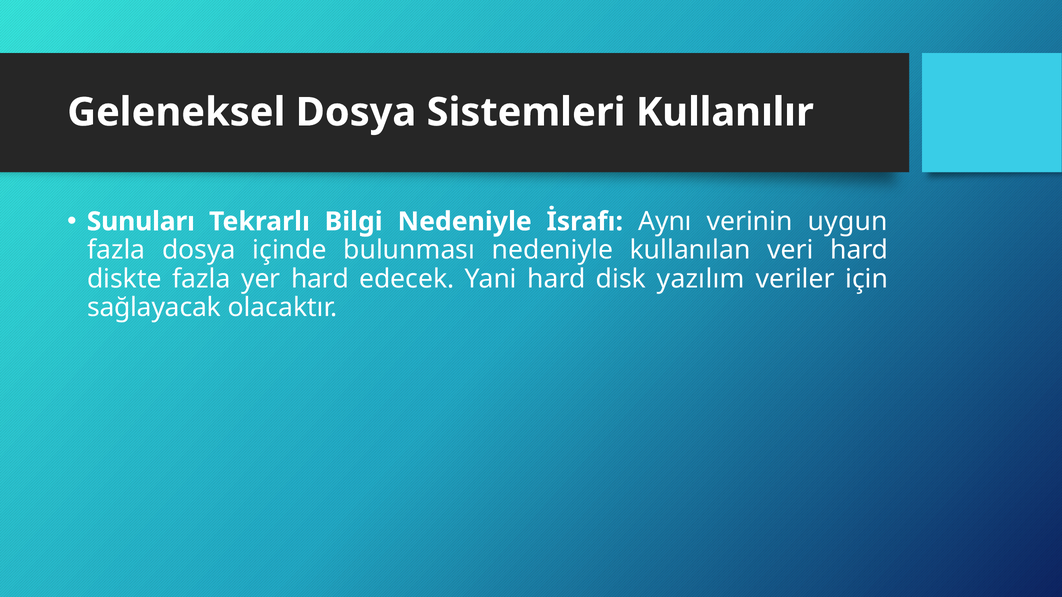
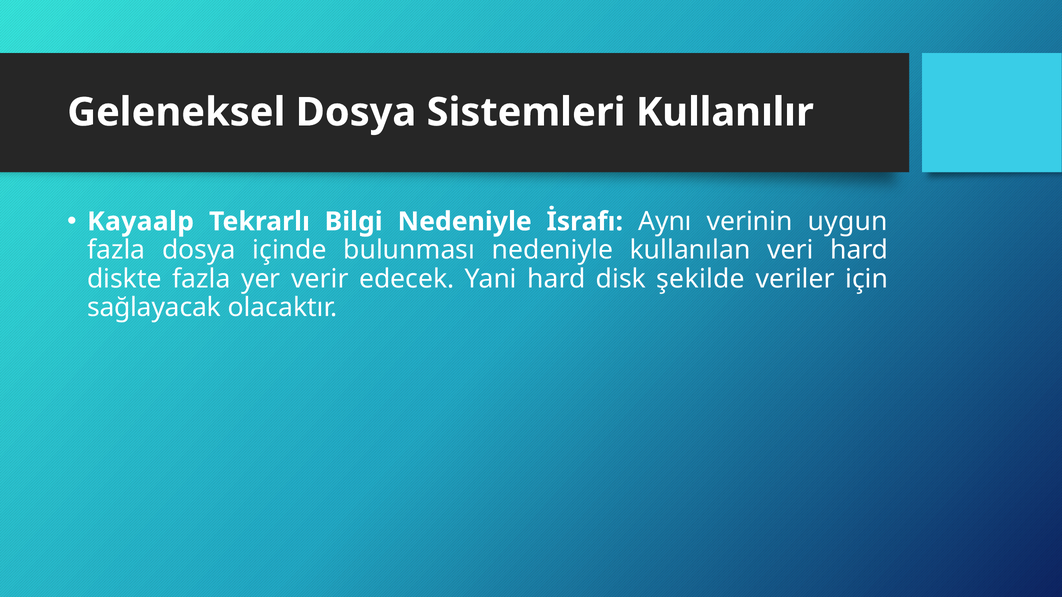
Sunuları: Sunuları -> Kayaalp (141, 222)
yer hard: hard -> verir (320, 279)
yazılım: yazılım -> şekilde (701, 279)
